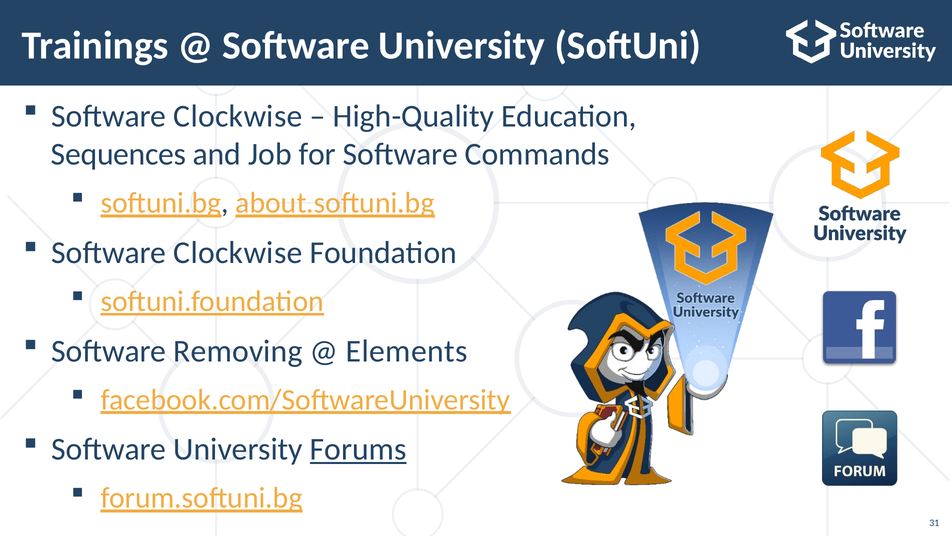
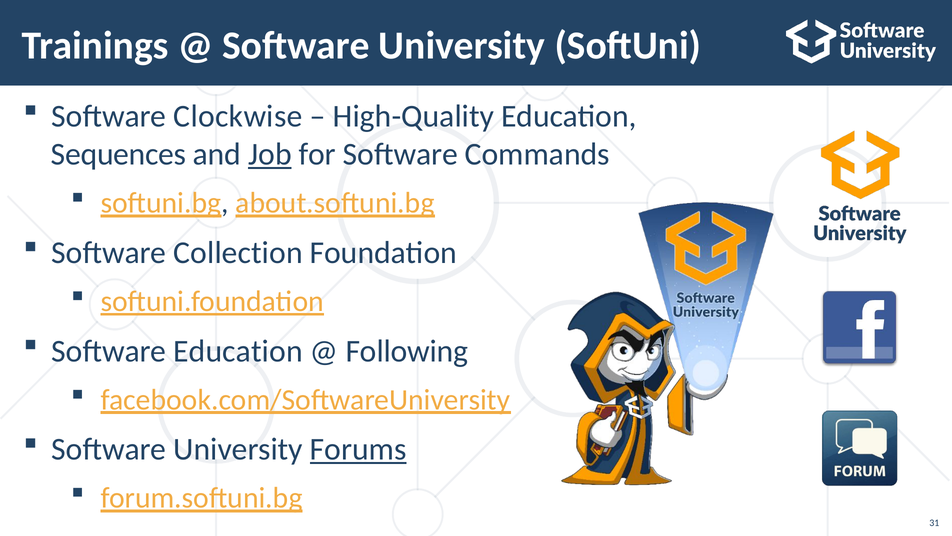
Job underline: none -> present (270, 154)
Clockwise: Clockwise -> Collection (238, 253)
Software Removing: Removing -> Education (238, 351)
Elements: Elements -> Following (407, 351)
